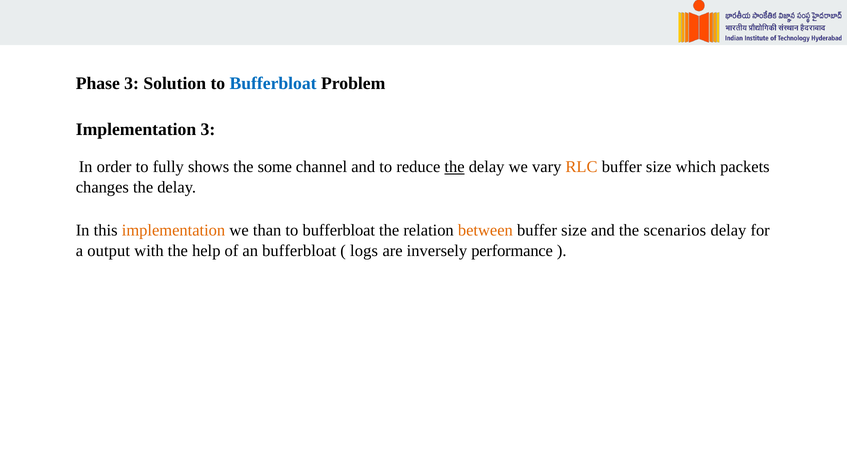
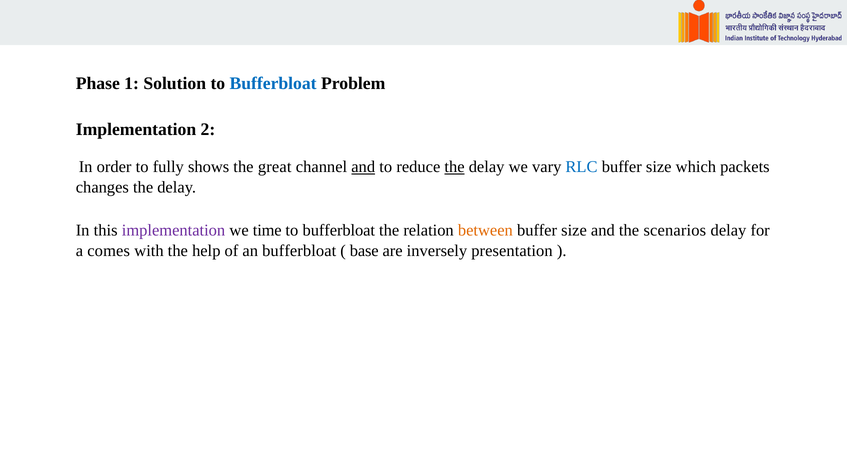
Phase 3: 3 -> 1 (132, 83)
Implementation 3: 3 -> 2 (208, 130)
some: some -> great (275, 167)
and underline: none -> present (363, 167)
RLC colour: orange -> blue (582, 167)
implementation colour: orange -> purple (174, 231)
than: than -> time (267, 231)
output: output -> comes (109, 251)
logs: logs -> base (364, 251)
performance: performance -> presentation (512, 251)
